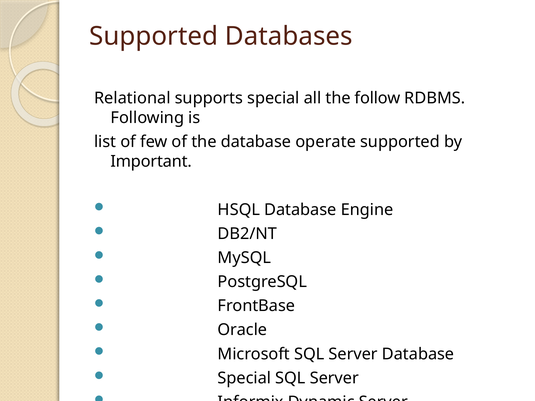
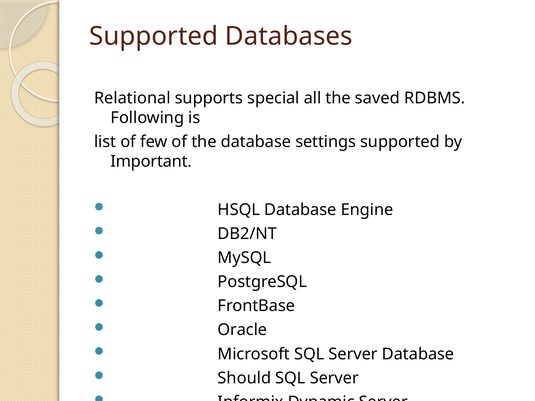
follow: follow -> saved (377, 98)
operate: operate -> settings (326, 142)
Special: Special -> Should (244, 378)
